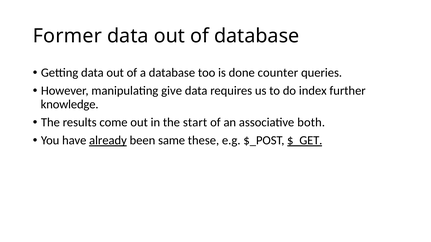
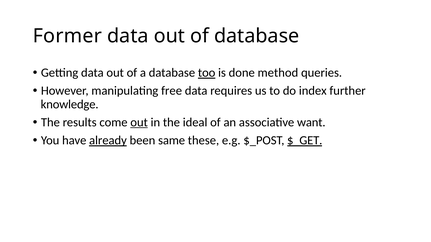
too underline: none -> present (207, 73)
counter: counter -> method (278, 73)
give: give -> free (172, 91)
out underline: none -> present (139, 123)
start: start -> ideal (195, 123)
both: both -> want (311, 123)
